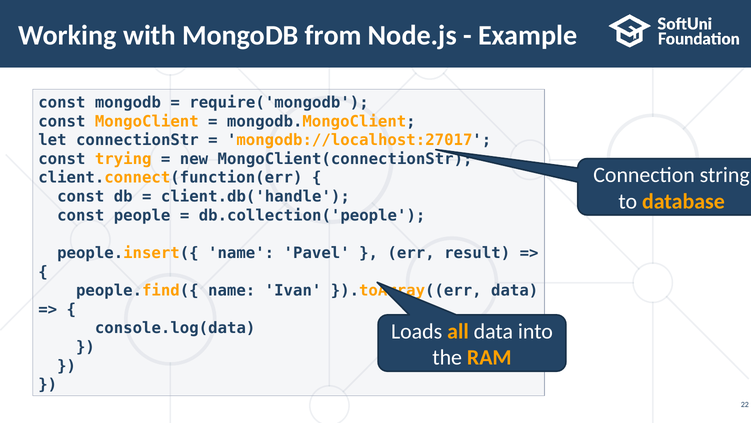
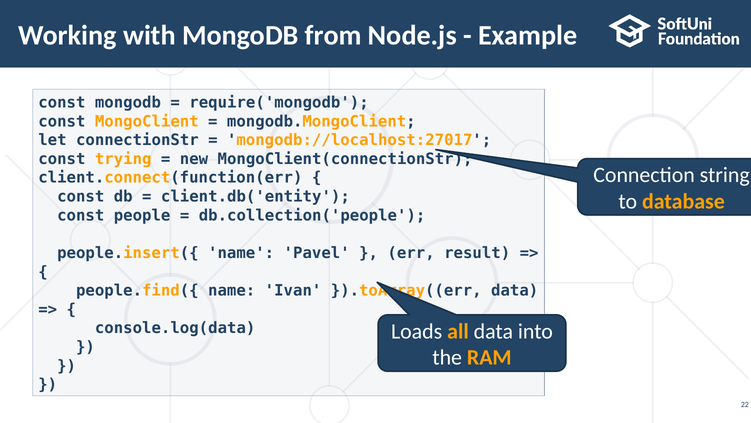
client.db('handle: client.db('handle -> client.db('entity (255, 196)
